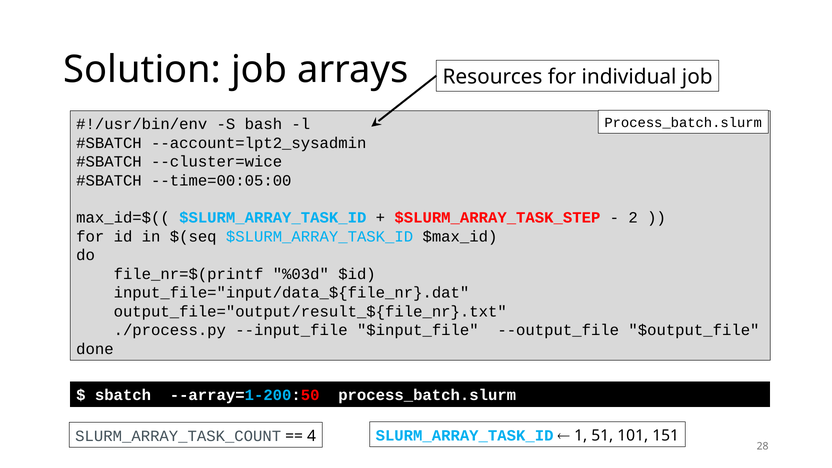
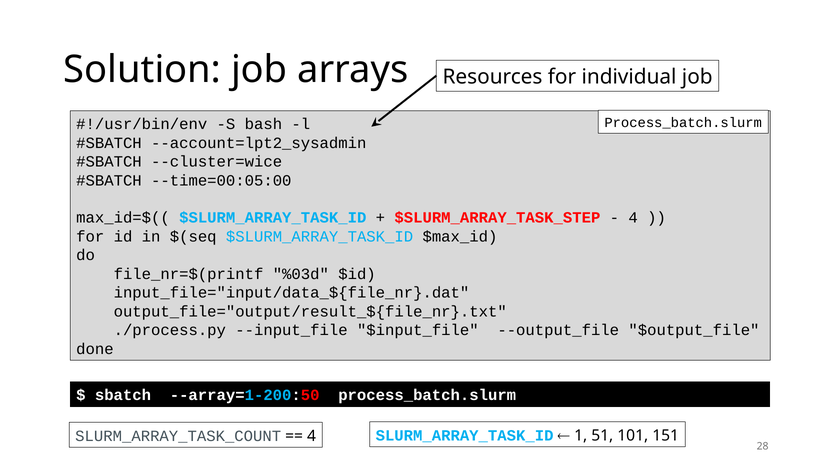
2: 2 -> 4 (633, 218)
